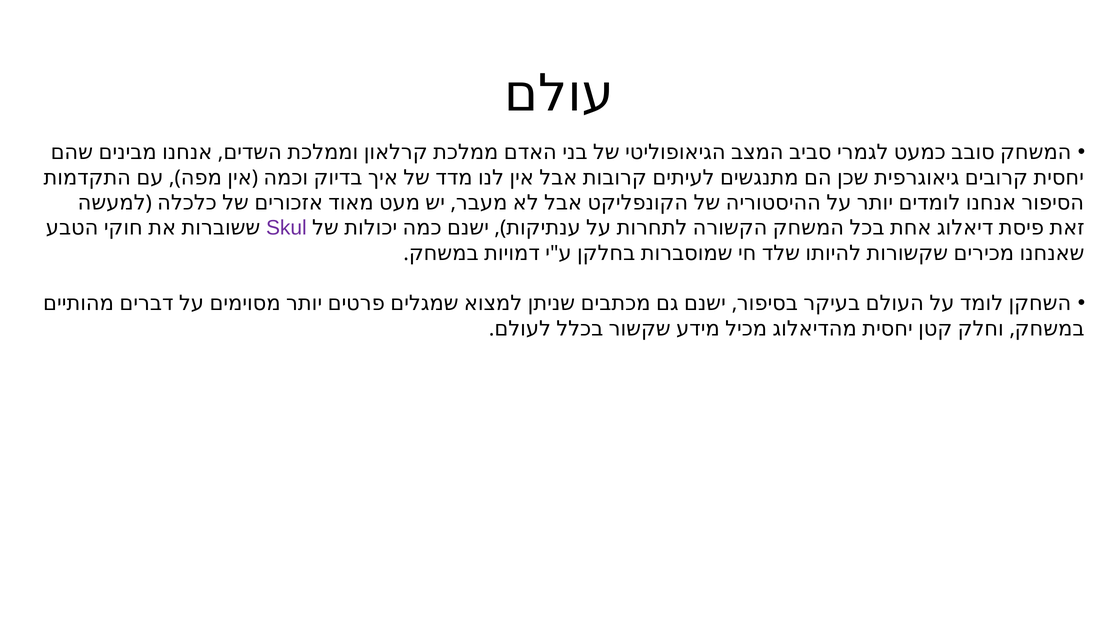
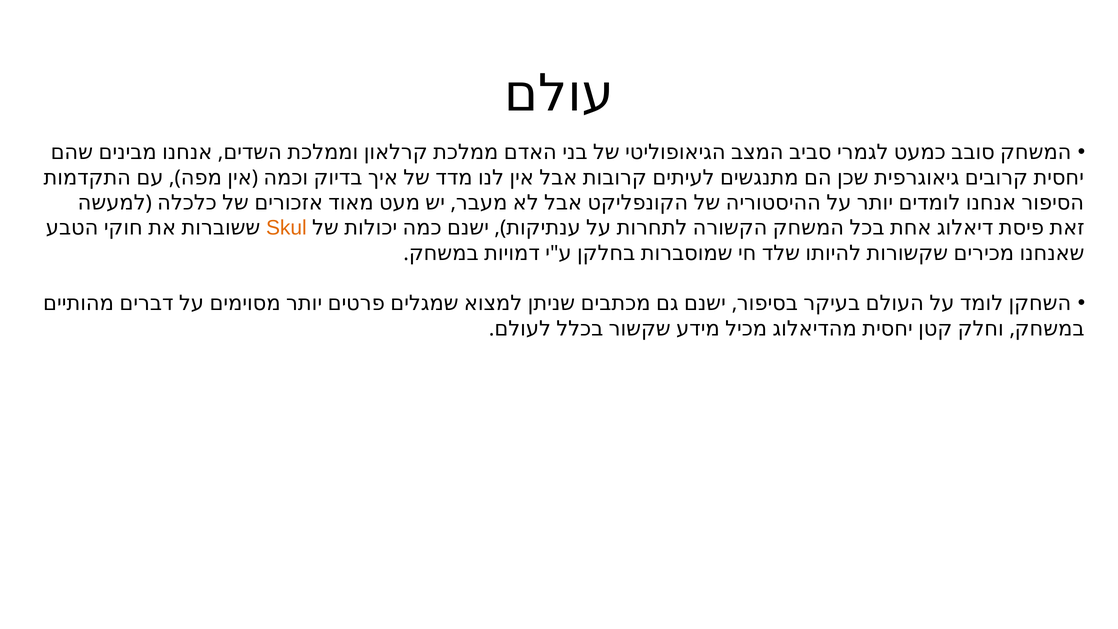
Skul colour: purple -> orange (286, 228)
